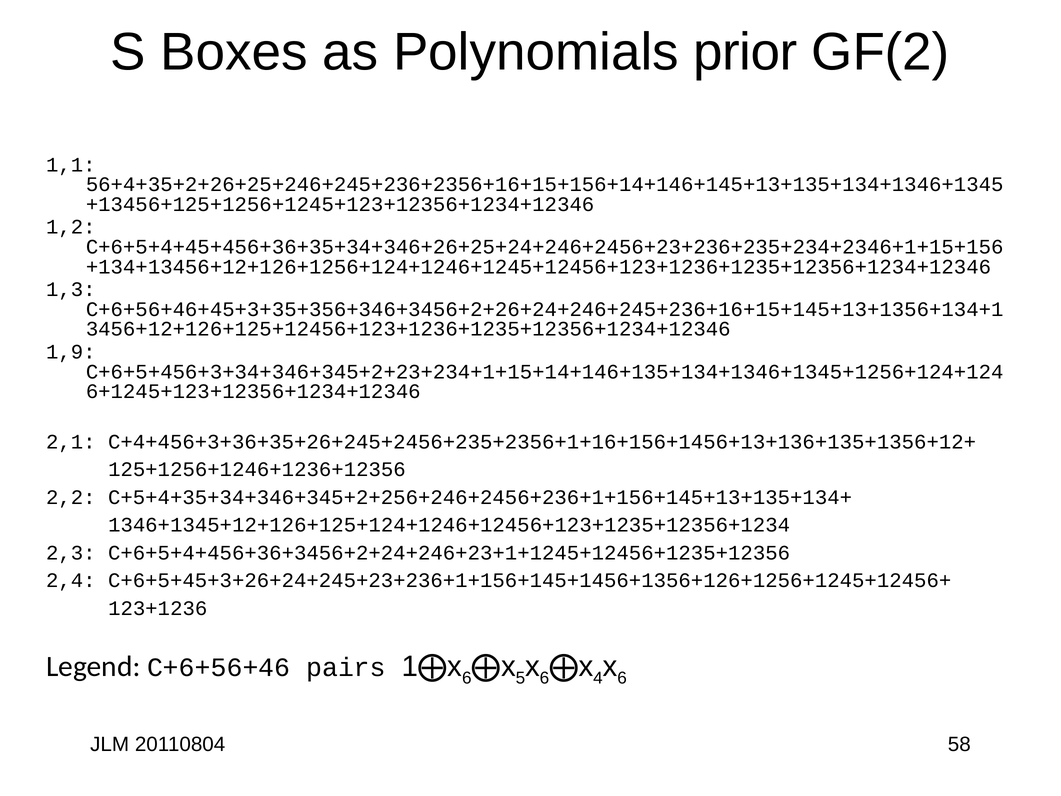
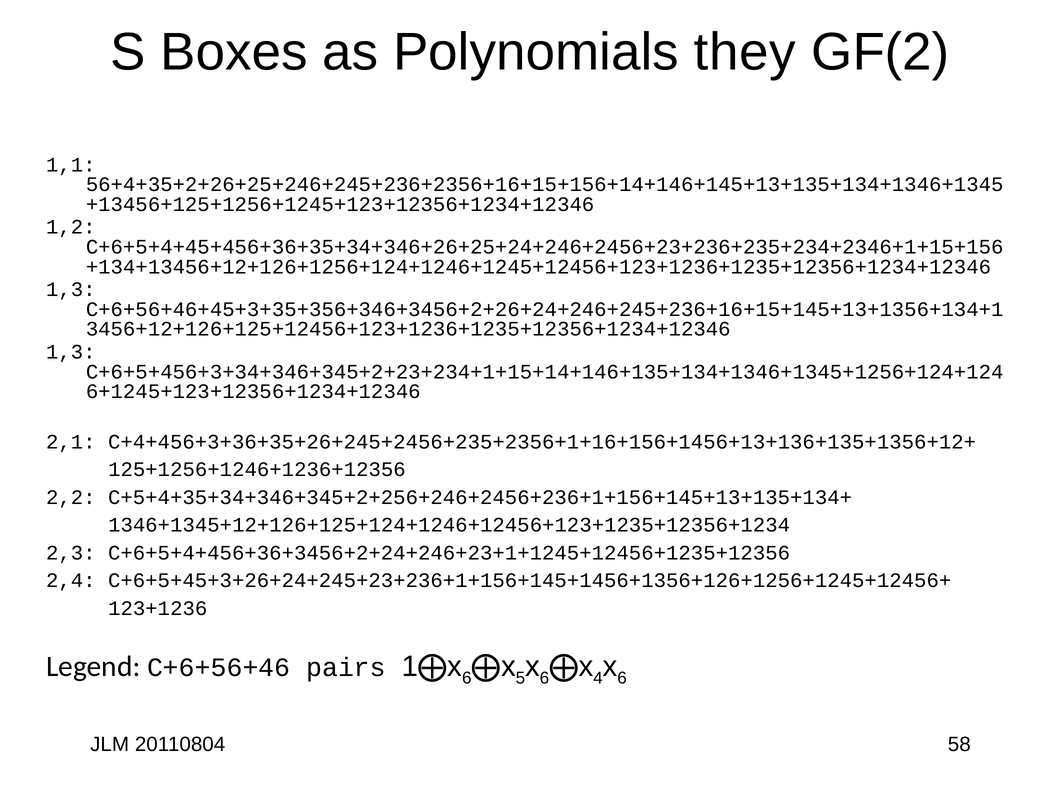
prior: prior -> they (745, 52)
1,9: 1,9 -> 1,3 (71, 352)
